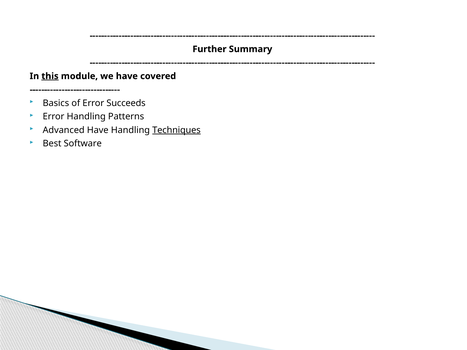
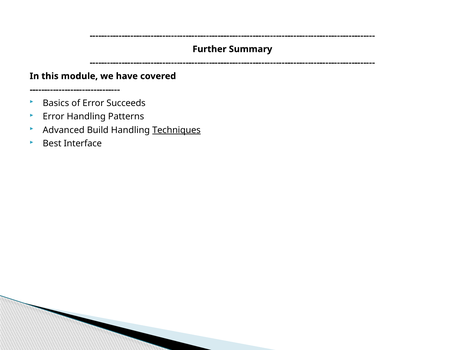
this underline: present -> none (50, 76)
Advanced Have: Have -> Build (98, 130)
Software: Software -> Interface (83, 144)
